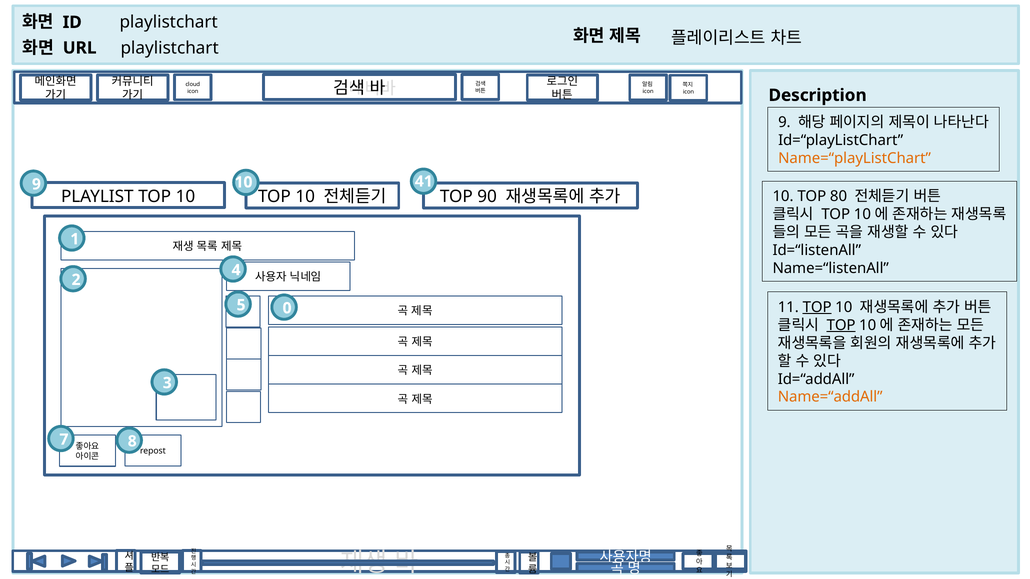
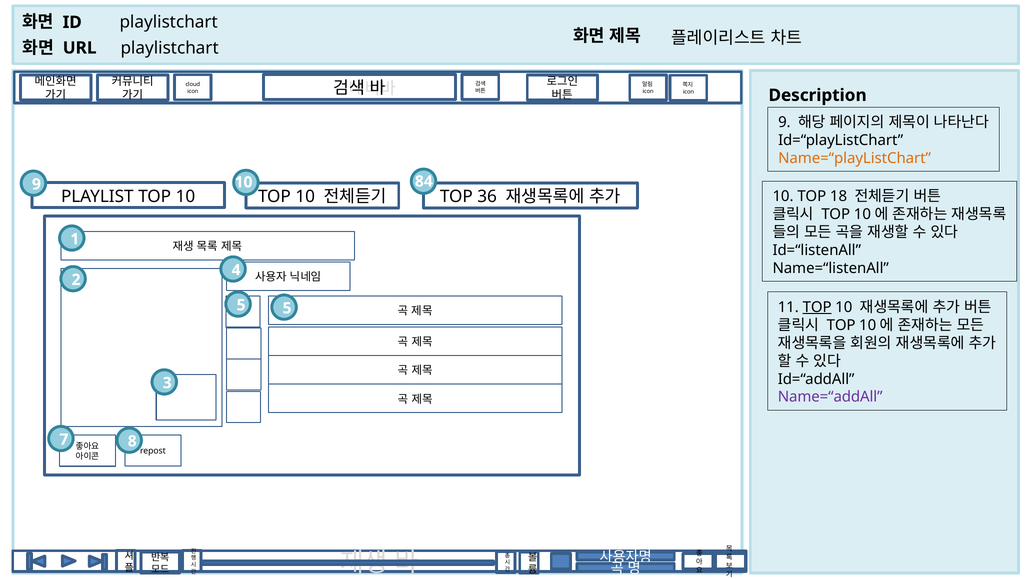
41: 41 -> 84 (424, 182)
90: 90 -> 36 (487, 197)
80: 80 -> 18 (839, 196)
5 0: 0 -> 5 (287, 308)
TOP underline: present -> none (841, 325)
Name=“addAll colour: orange -> purple (830, 397)
